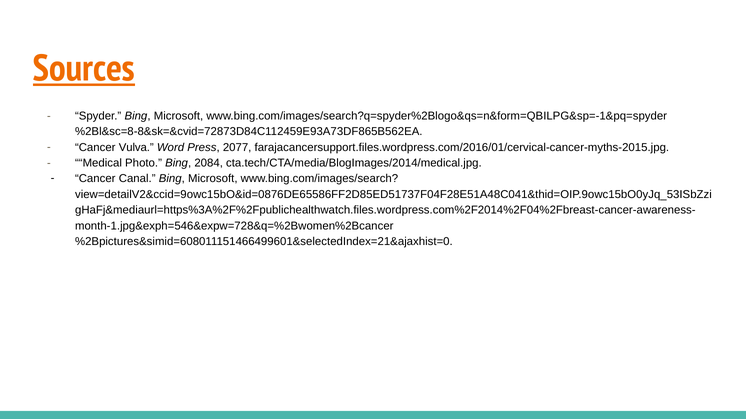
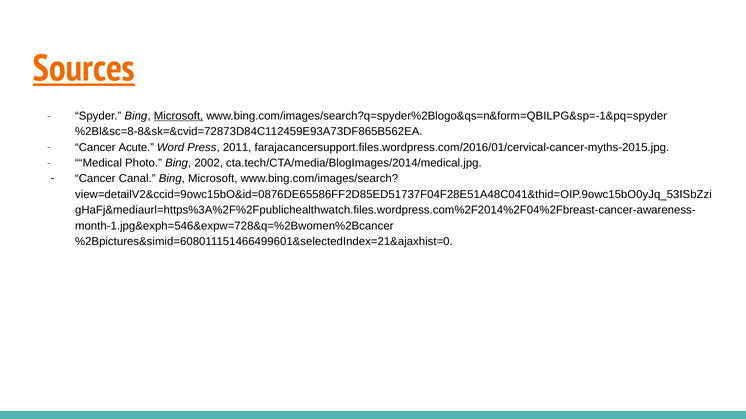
Microsoft underline: none -> present (178, 116)
Vulva: Vulva -> Acute (136, 148)
2077: 2077 -> 2011 (237, 148)
2084: 2084 -> 2002 (209, 163)
